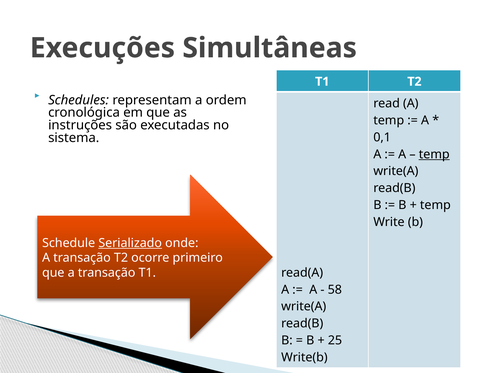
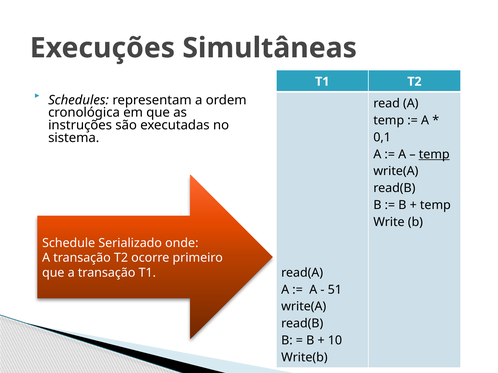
Serializado underline: present -> none (130, 243)
58: 58 -> 51 (335, 290)
25: 25 -> 10 (335, 341)
